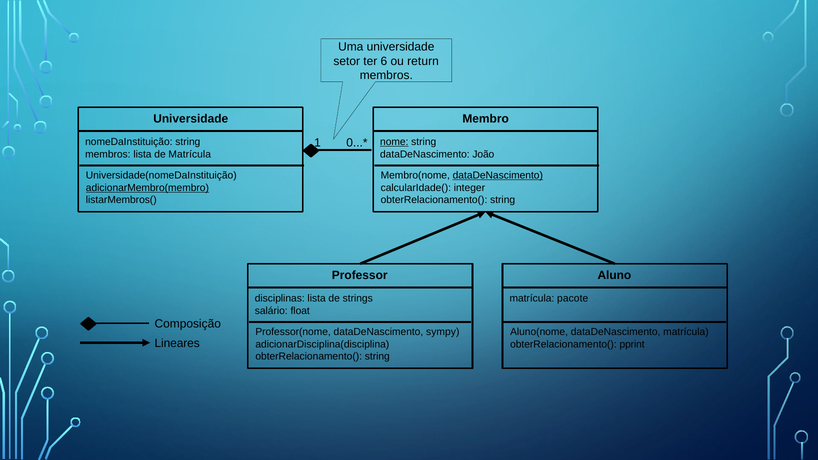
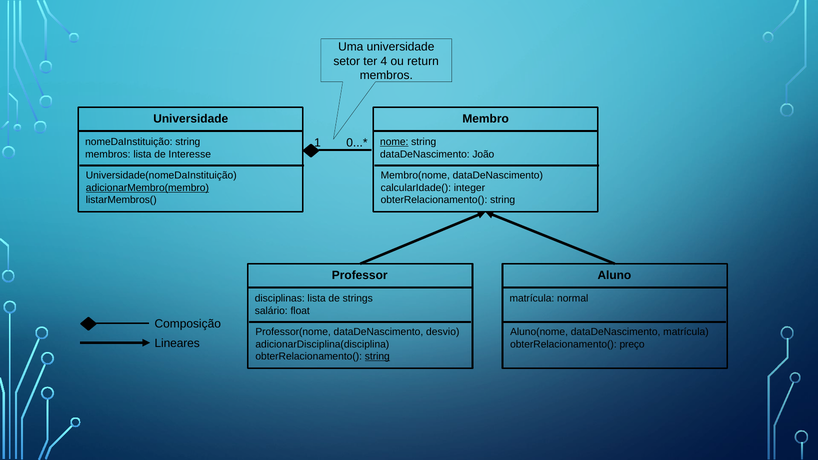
6: 6 -> 4 (384, 61)
de Matrícula: Matrícula -> Interesse (190, 154)
dataDeNascimento underline: present -> none (498, 176)
pacote: pacote -> normal (573, 299)
sympy: sympy -> desvio (443, 332)
pprint: pprint -> preço (632, 344)
string underline: none -> present (377, 357)
